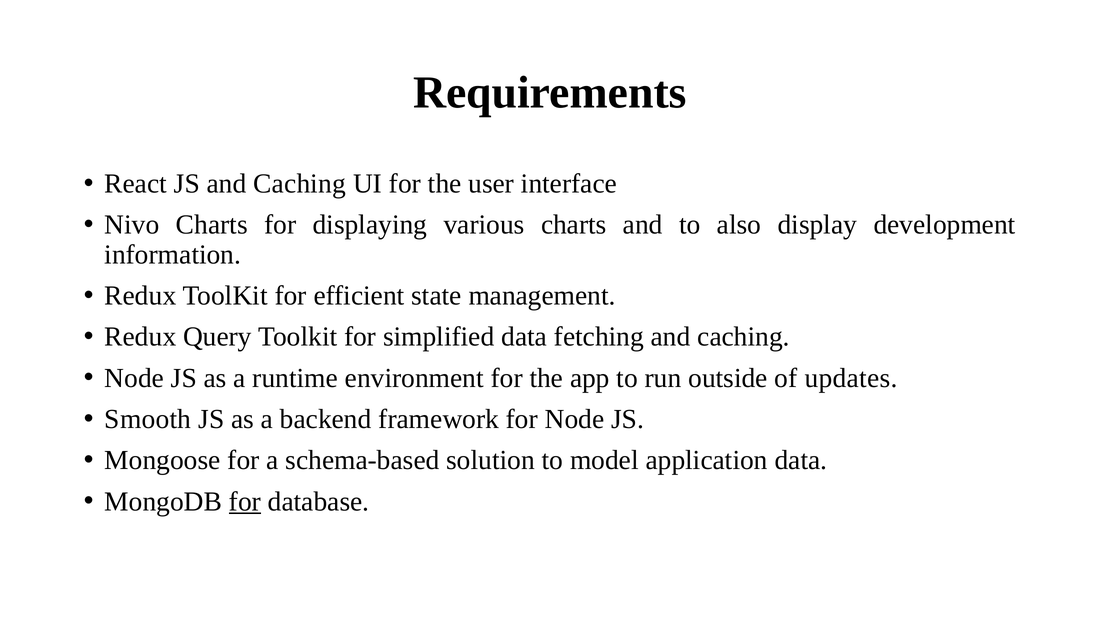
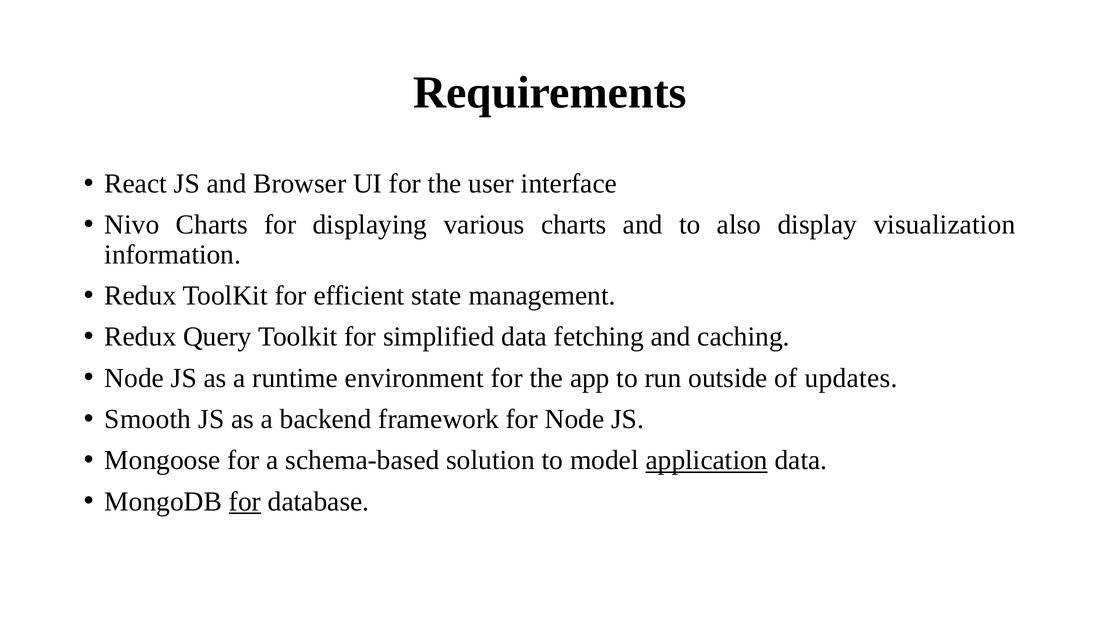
JS and Caching: Caching -> Browser (300, 184)
development: development -> visualization (944, 225)
application underline: none -> present (707, 460)
